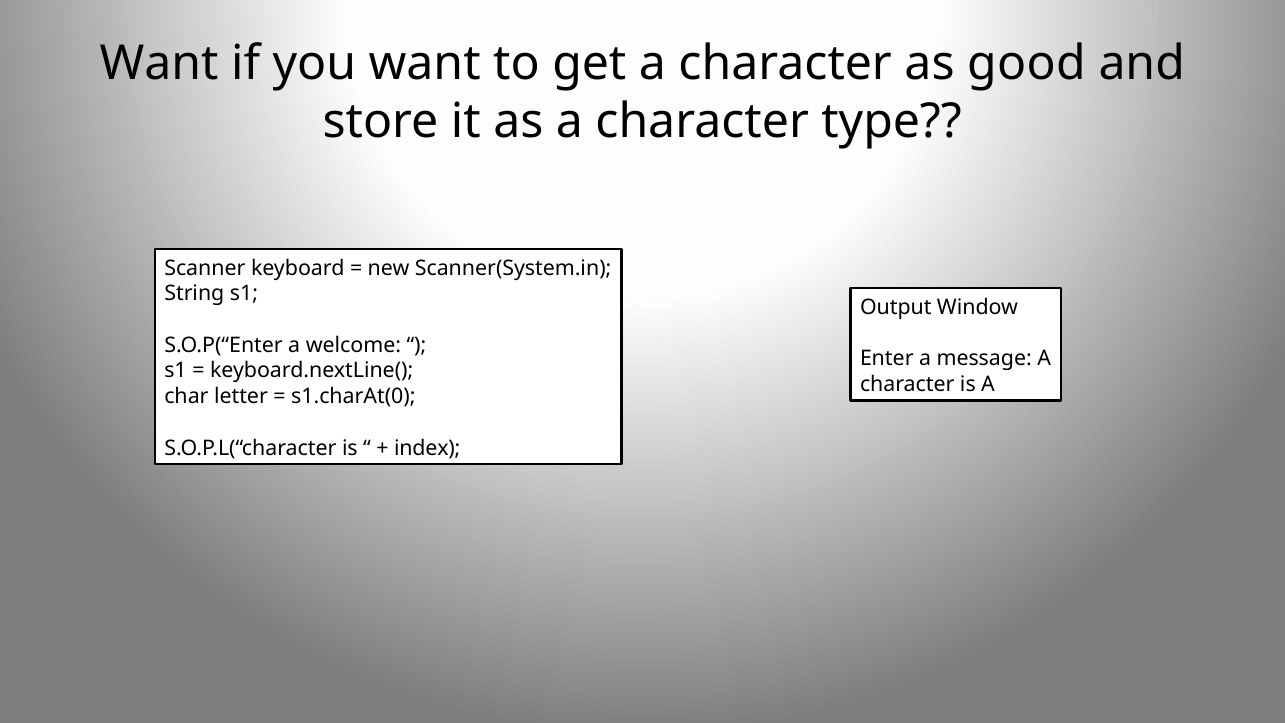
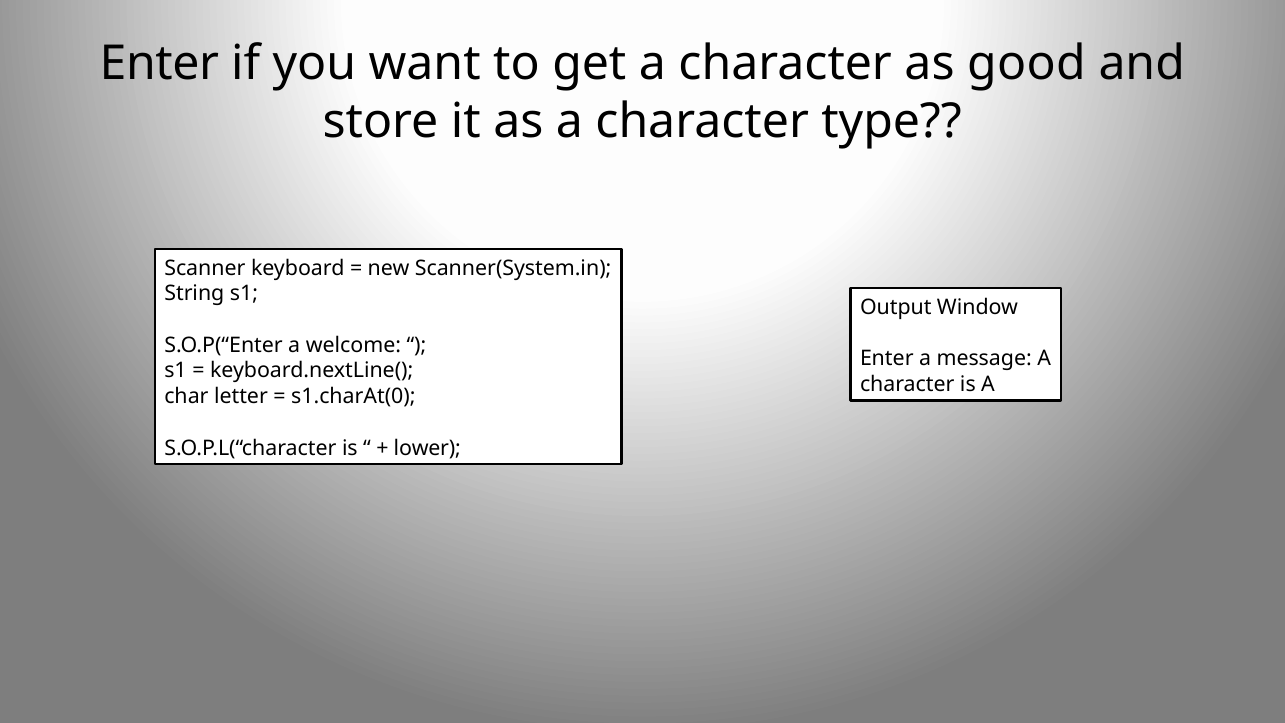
Want: Want -> Enter (159, 64)
index: index -> lower (427, 448)
